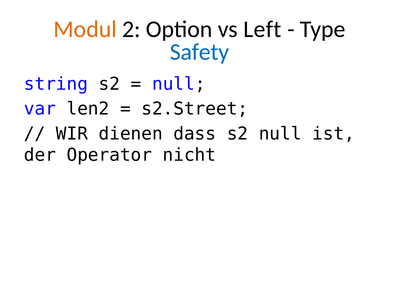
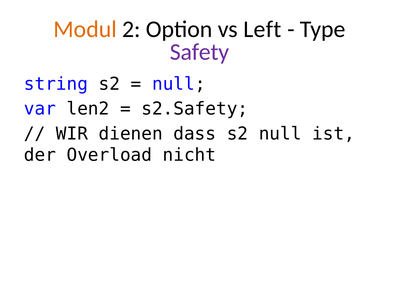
Safety colour: blue -> purple (200, 52)
s2.Street: s2.Street -> s2.Safety (195, 109)
Operator: Operator -> Overload (109, 155)
